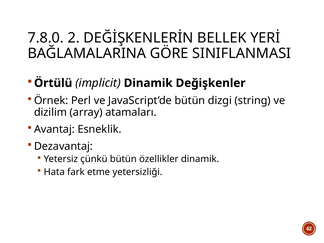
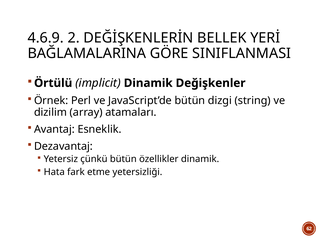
7.8.0: 7.8.0 -> 4.6.9 (46, 38)
